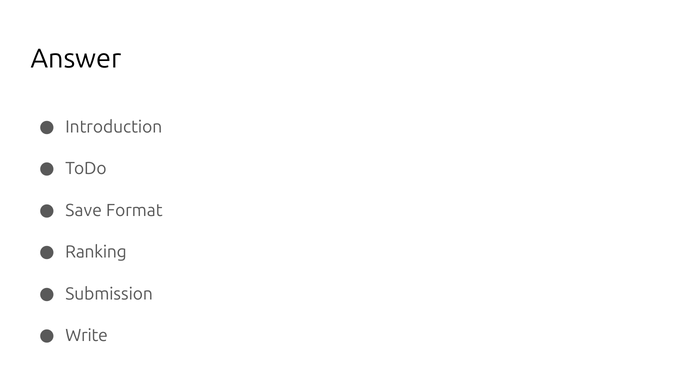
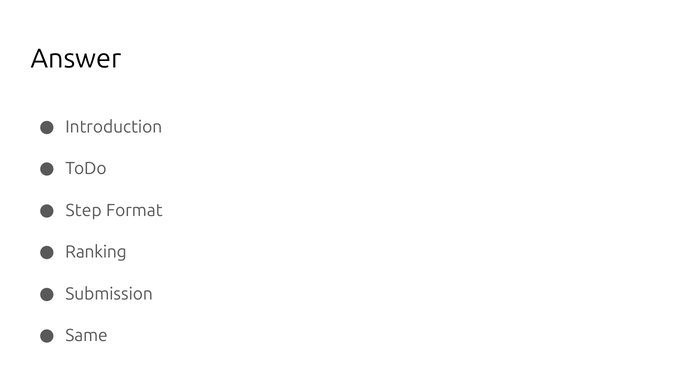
Save: Save -> Step (84, 210)
Write: Write -> Same (86, 335)
